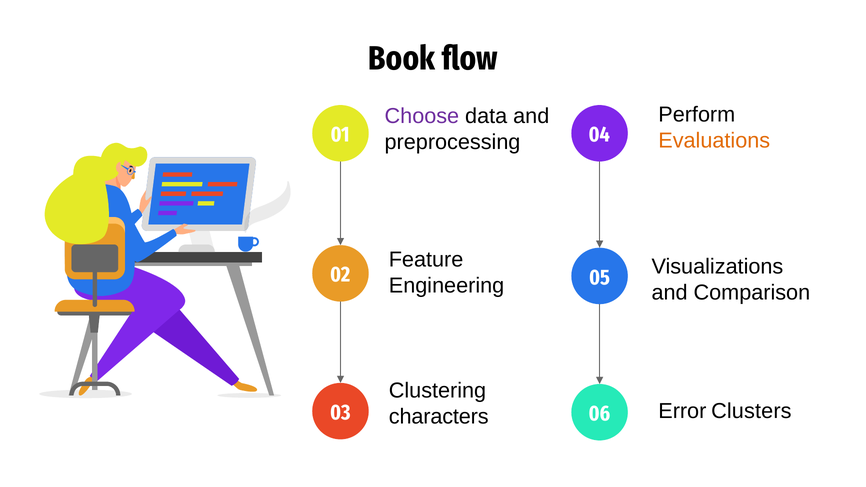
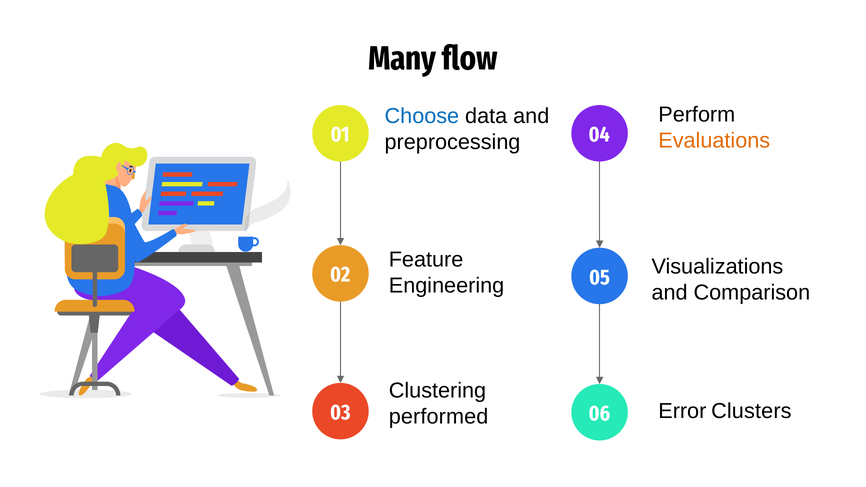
Book: Book -> Many (402, 59)
Choose colour: purple -> blue (422, 116)
characters: characters -> performed (439, 417)
